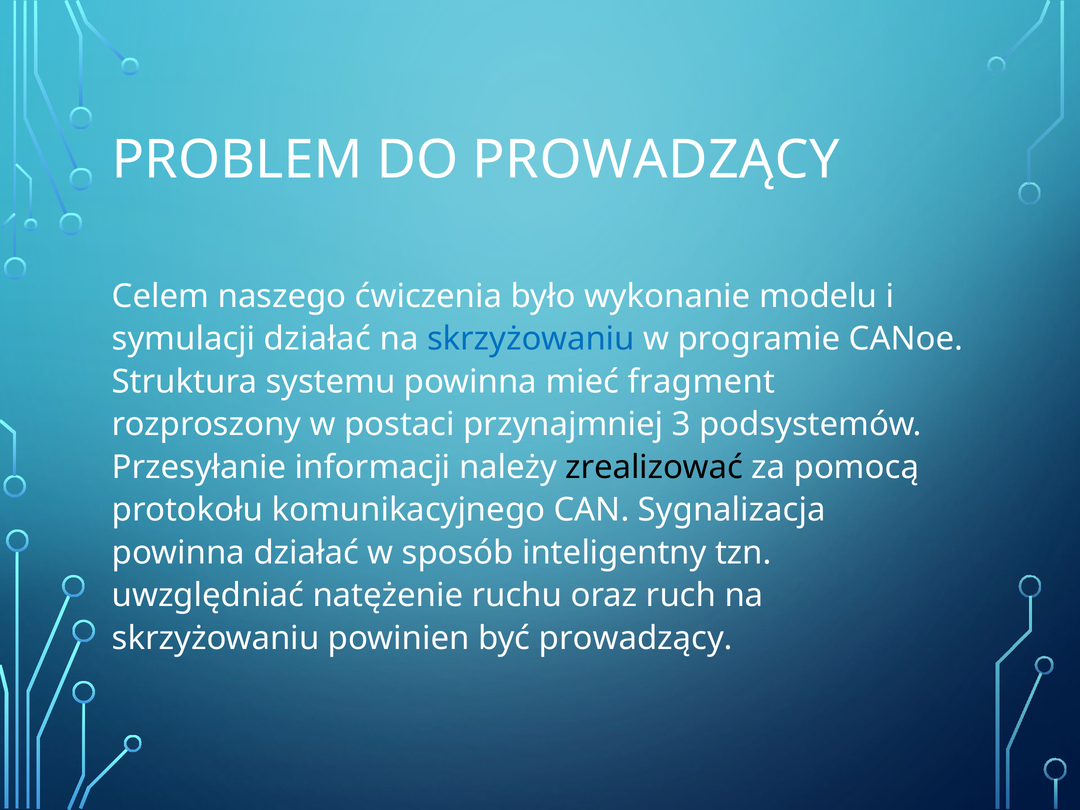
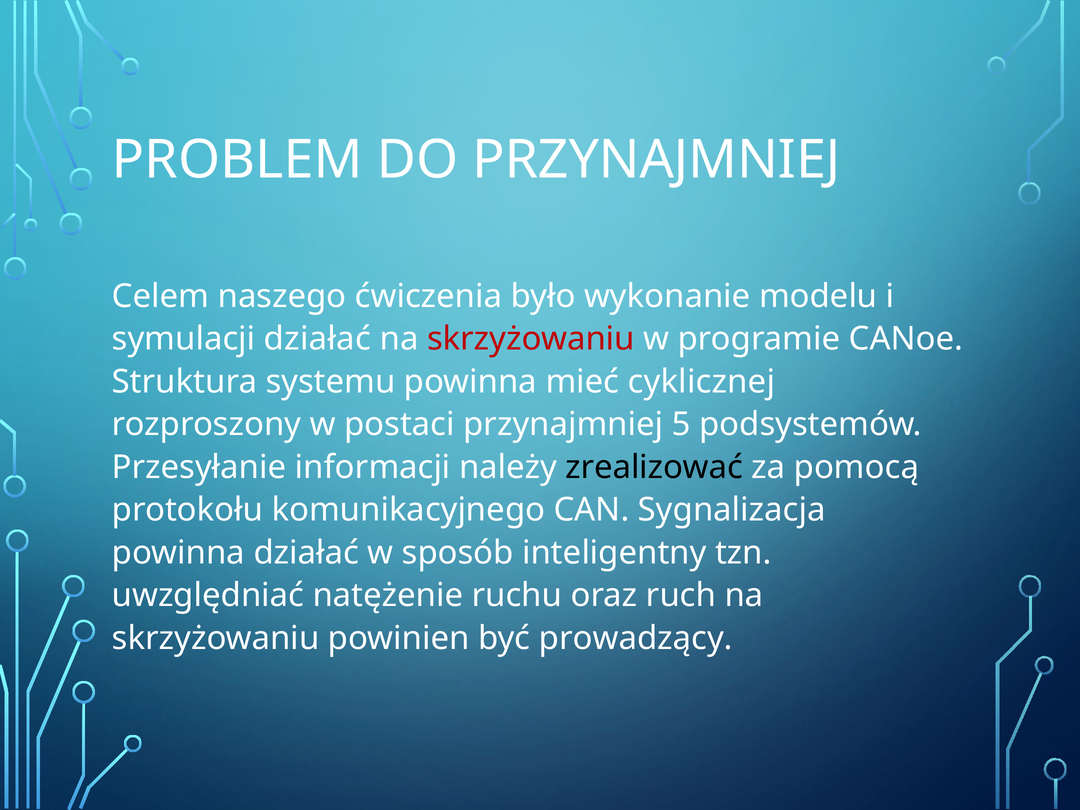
DO PROWADZĄCY: PROWADZĄCY -> PRZYNAJMNIEJ (656, 160)
skrzyżowaniu colour: blue -> red (531, 339)
fragment: fragment -> cyklicznej (701, 382)
3: 3 -> 5 (681, 425)
